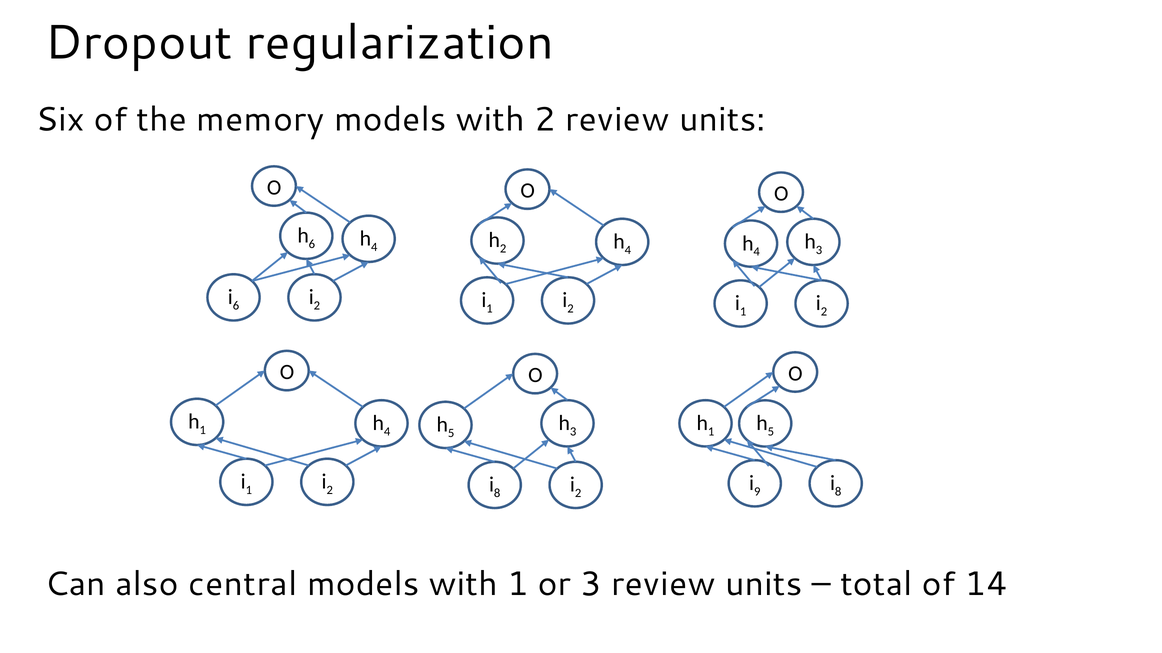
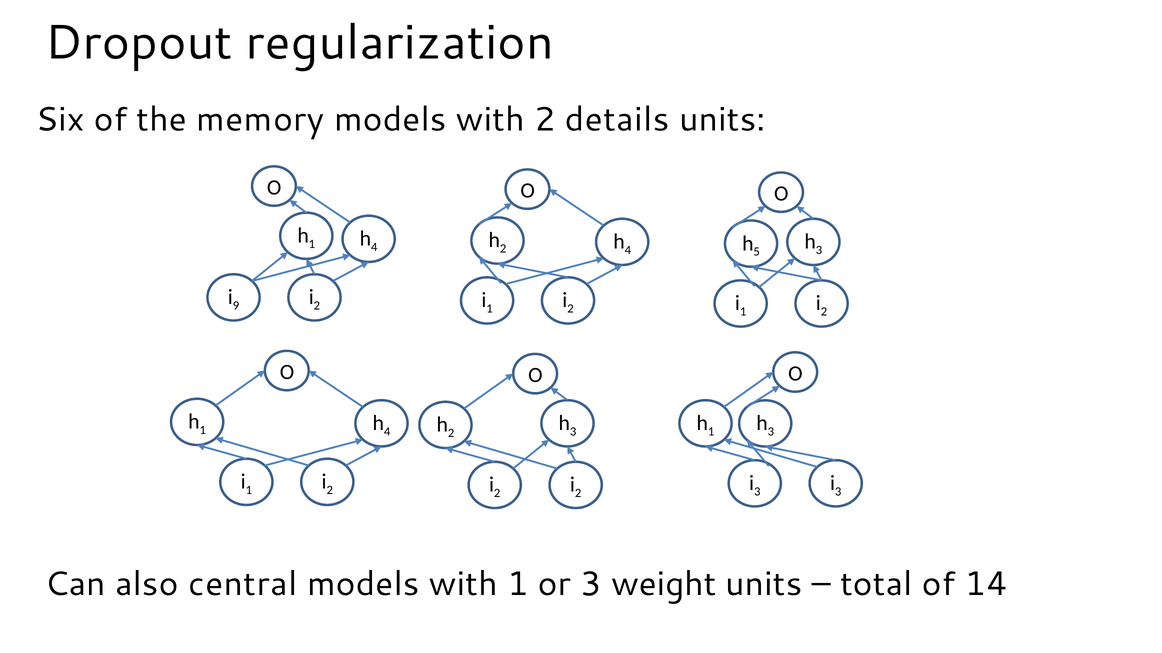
2 review: review -> details (617, 120)
6: 6 -> 1 (312, 244)
4: 4 -> 5 (757, 252)
6: 6 -> 9 (236, 306)
5: 5 -> 3 (771, 432)
5: 5 -> 2 (451, 434)
9: 9 -> 3 (757, 492)
8: 8 -> 3 (838, 492)
8: 8 -> 2 (497, 494)
3 review: review -> weight (664, 585)
